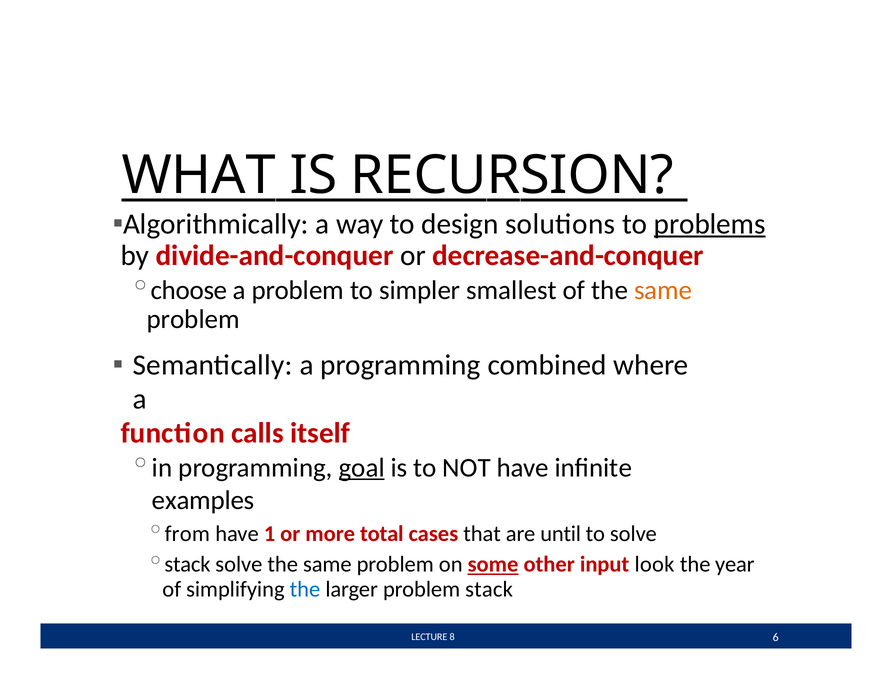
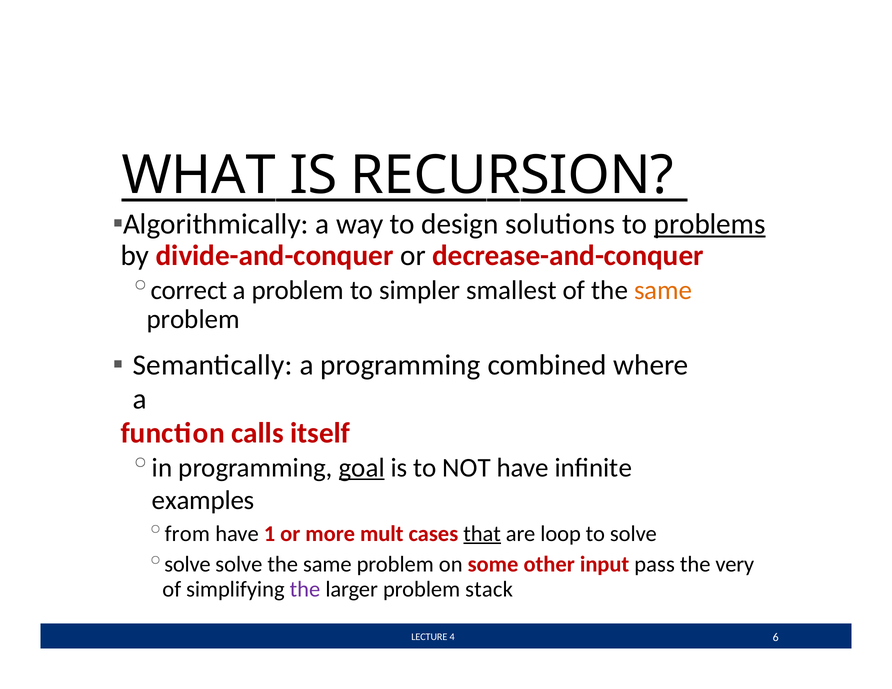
choose: choose -> correct (189, 290)
total: total -> mult (382, 534)
that underline: none -> present (482, 534)
until: until -> loop (561, 534)
stack: stack -> solve (187, 565)
some underline: present -> none (493, 565)
look: look -> pass (655, 565)
year: year -> very (735, 565)
the colour: blue -> purple (305, 589)
8: 8 -> 4 (452, 637)
